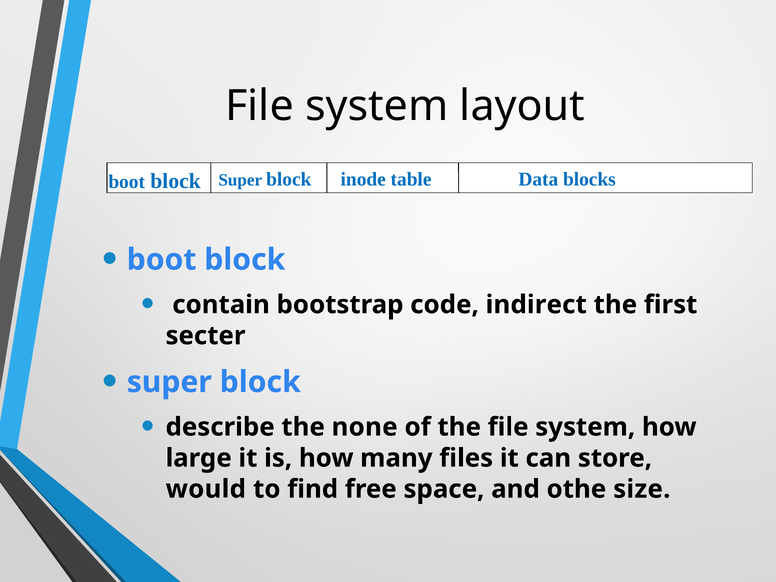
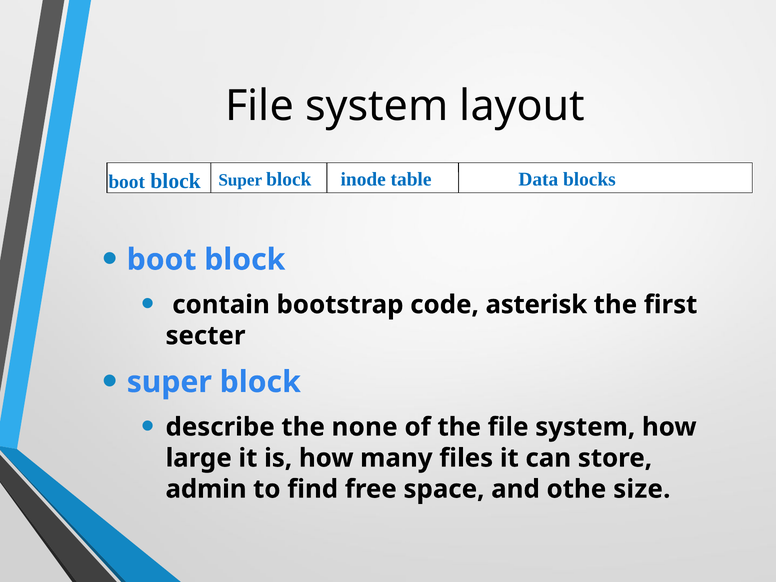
indirect: indirect -> asterisk (536, 305)
would: would -> admin (206, 489)
